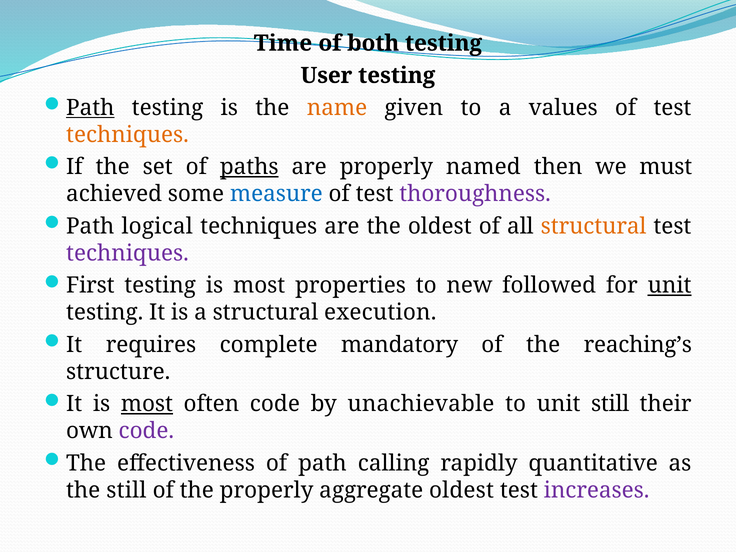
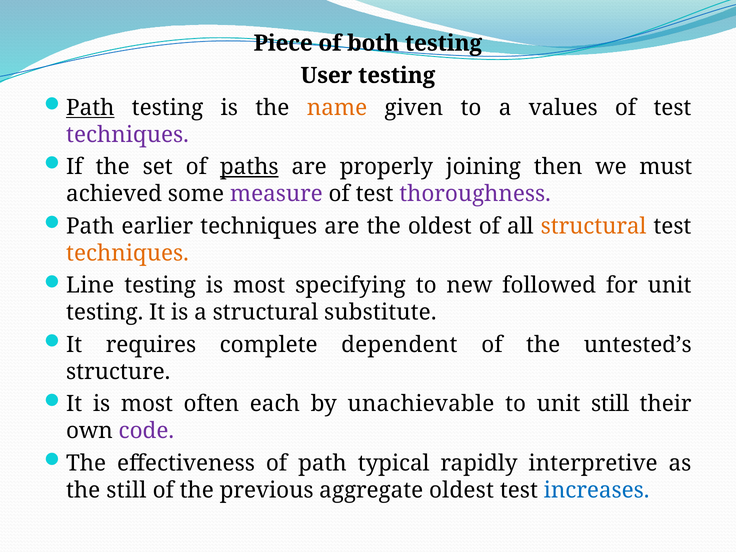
Time: Time -> Piece (283, 43)
techniques colour: orange -> purple (127, 135)
named: named -> joining (483, 167)
measure colour: blue -> purple (276, 194)
logical: logical -> earlier (157, 226)
techniques colour: purple -> orange (127, 253)
First: First -> Line (90, 286)
properties: properties -> specifying (350, 286)
unit underline: present -> none (670, 286)
execution: execution -> substitute (380, 313)
mandatory: mandatory -> dependent (399, 345)
reaching’s: reaching’s -> untested’s (638, 345)
most underline: present -> none (147, 404)
often code: code -> each (275, 404)
calling: calling -> typical (394, 463)
quantitative: quantitative -> interpretive (593, 463)
the properly: properly -> previous (267, 490)
increases colour: purple -> blue (597, 490)
